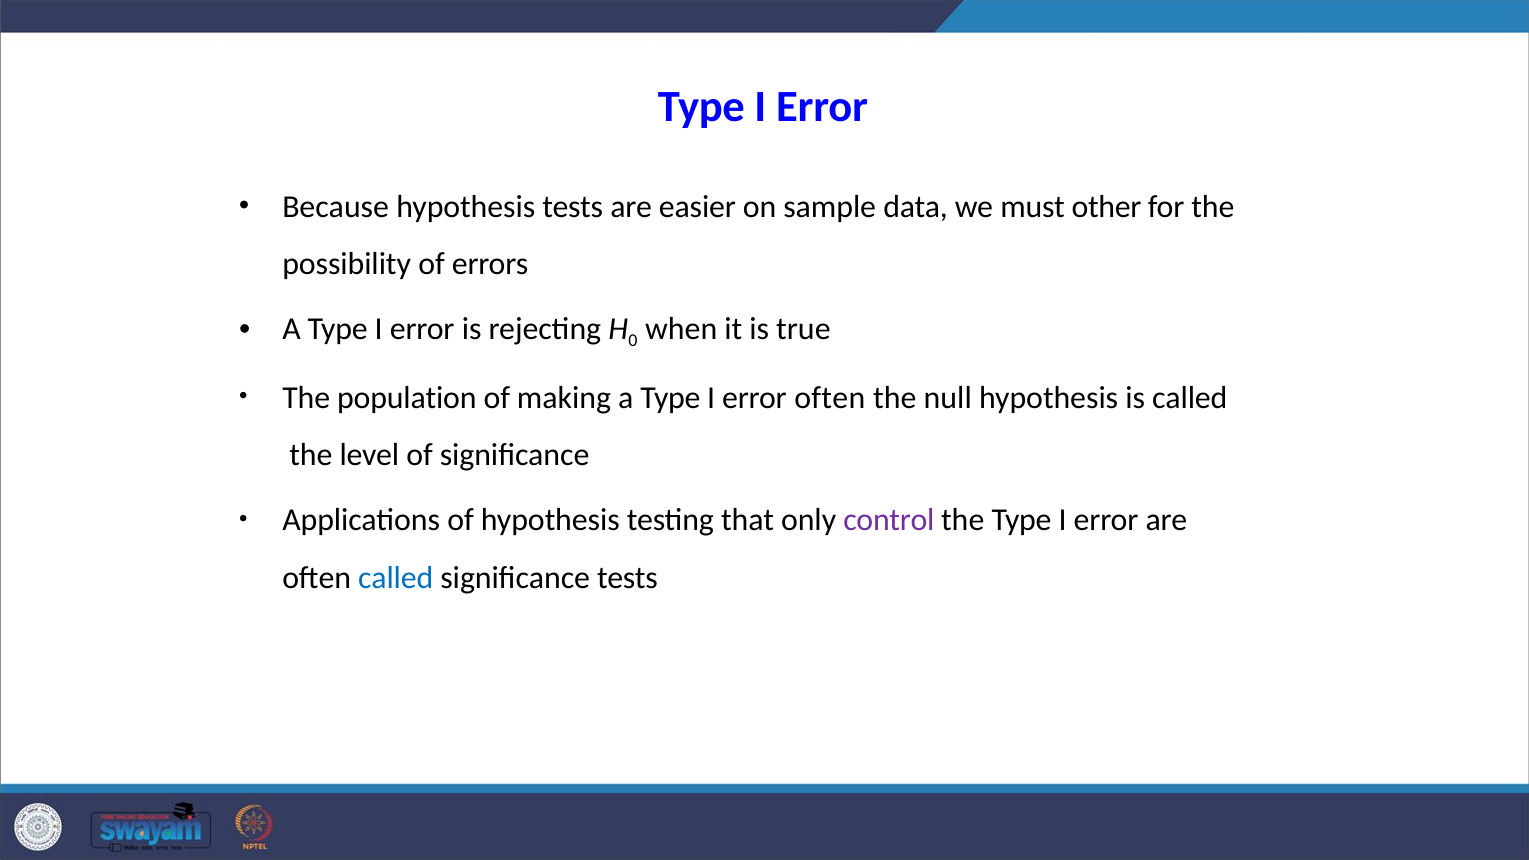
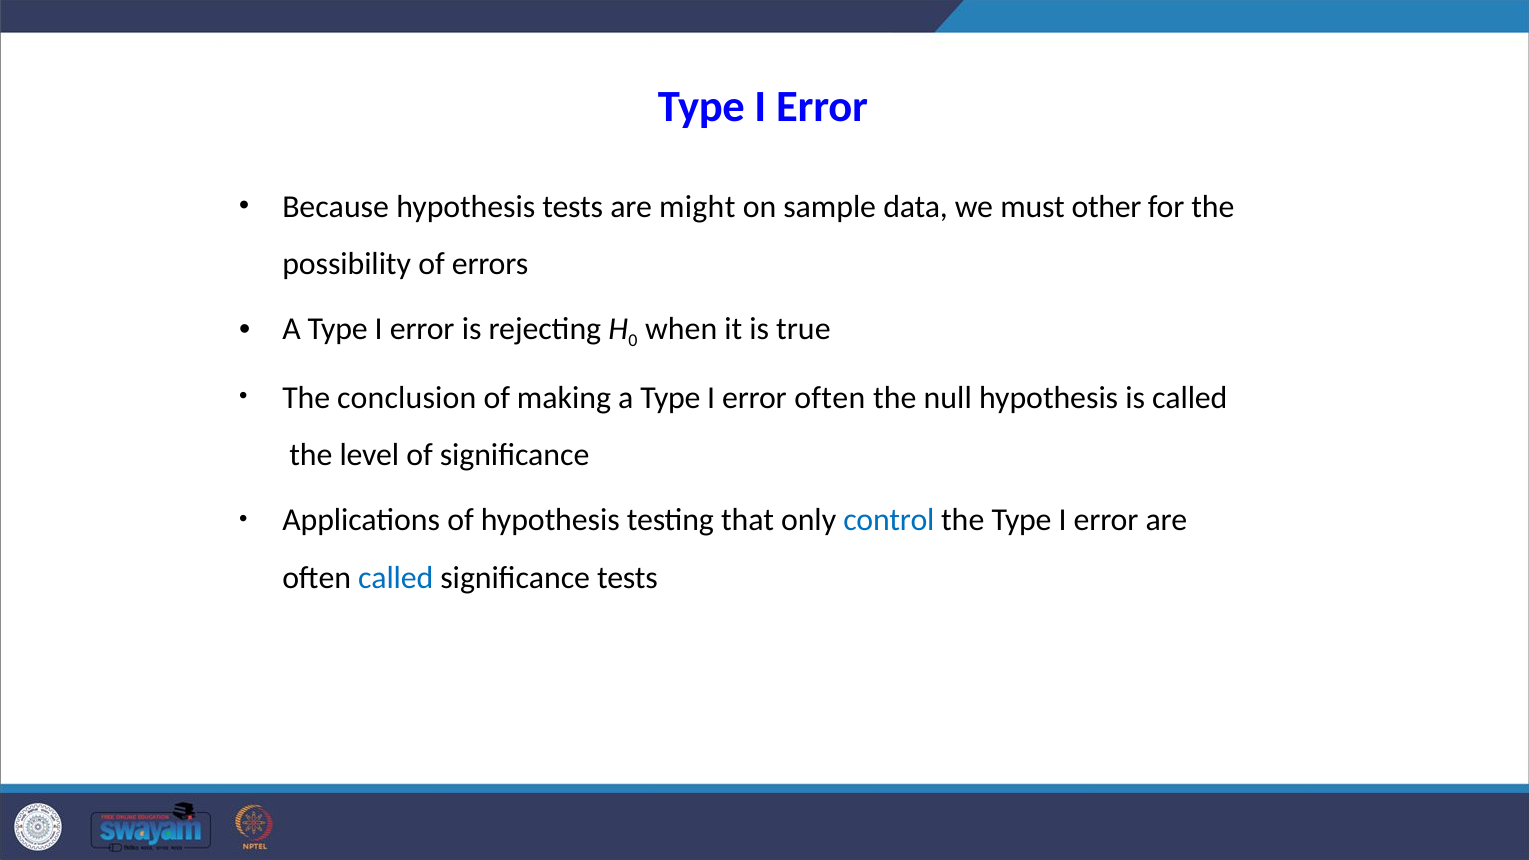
easier: easier -> might (697, 207)
population: population -> conclusion (407, 398)
control colour: purple -> blue (889, 520)
